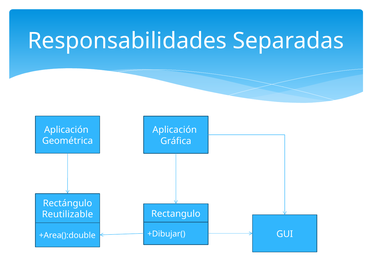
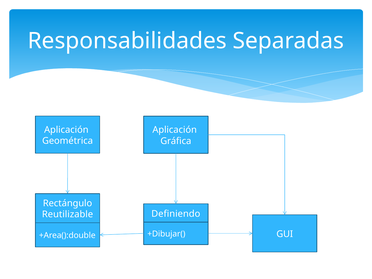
Rectangulo: Rectangulo -> Definiendo (176, 214)
